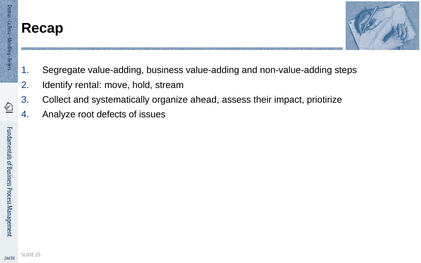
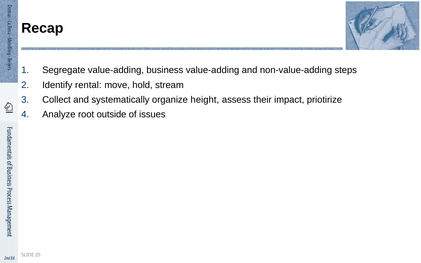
ahead: ahead -> height (205, 100)
defects: defects -> outside (112, 114)
